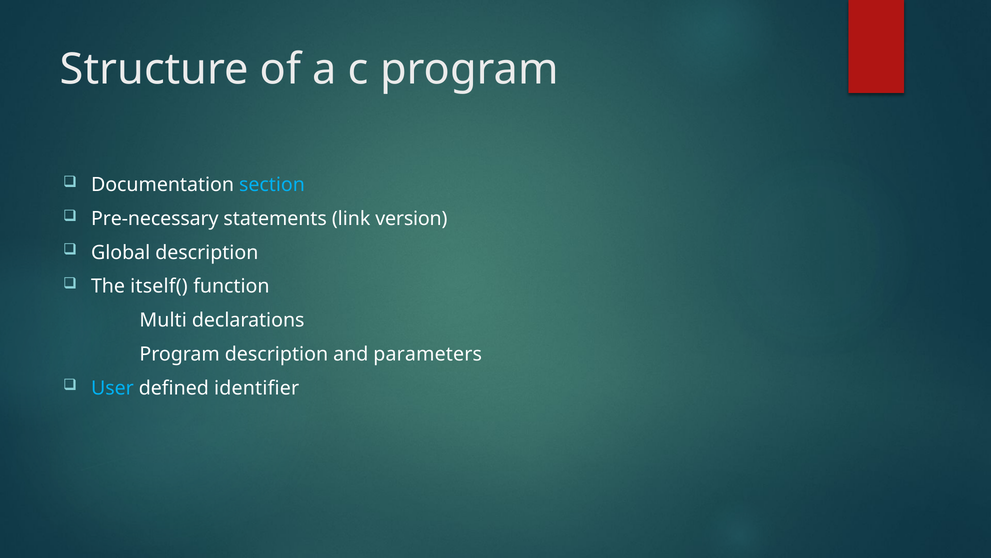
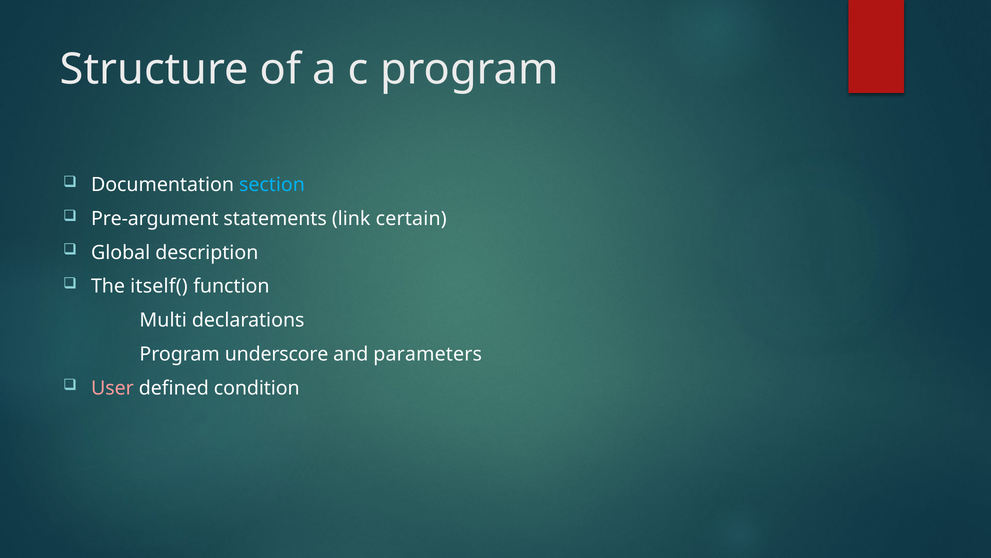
Pre-necessary: Pre-necessary -> Pre-argument (155, 218)
version: version -> certain (411, 218)
Program description: description -> underscore (277, 354)
User colour: light blue -> pink (112, 388)
identifier: identifier -> condition (257, 388)
